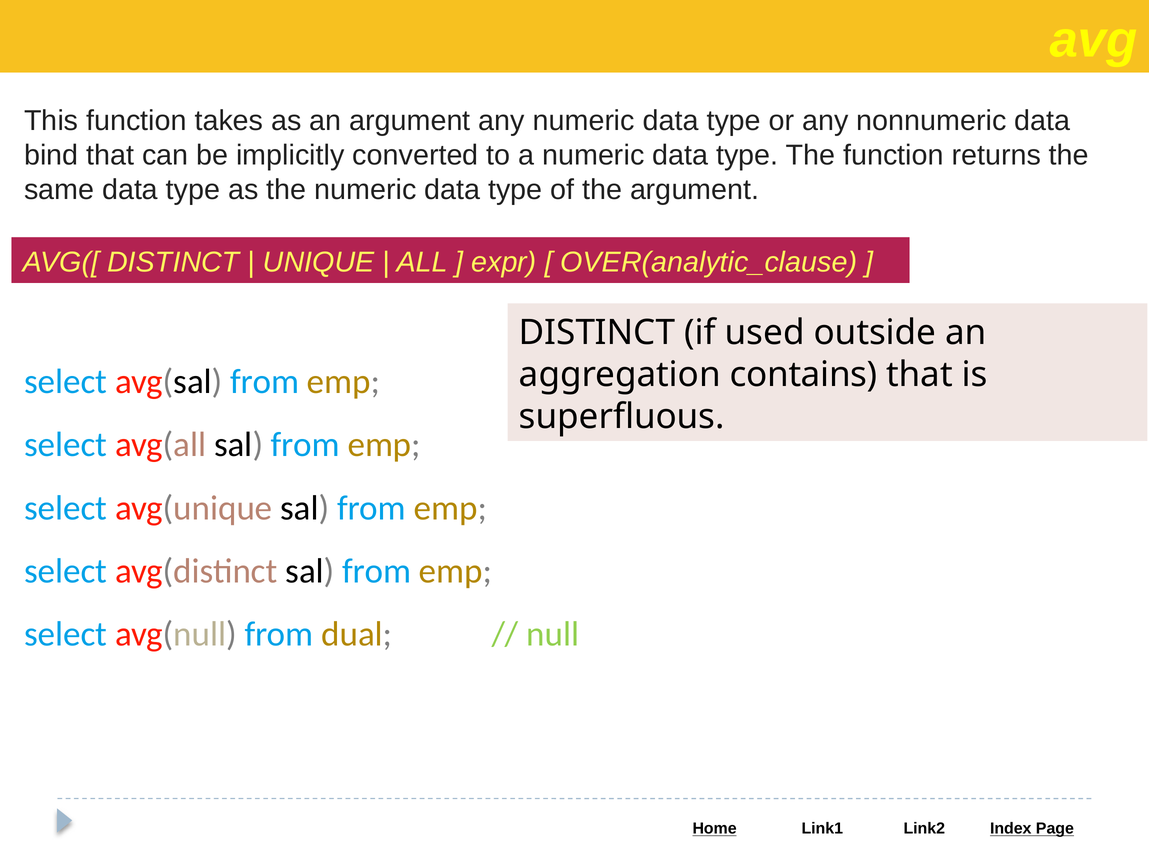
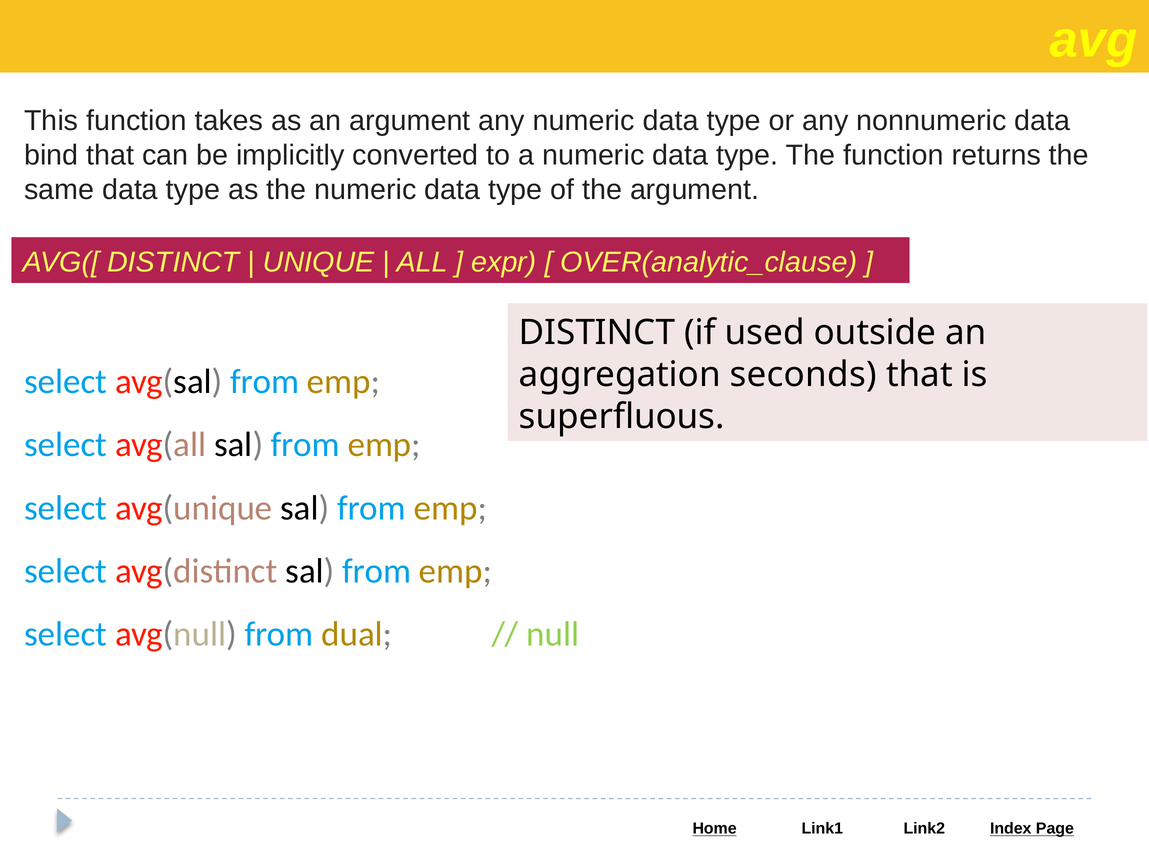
contains: contains -> seconds (803, 374)
